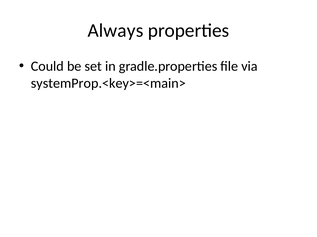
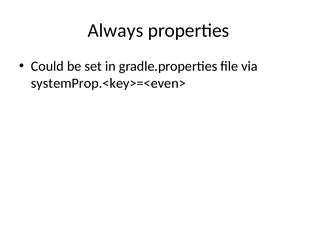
systemProp.<key>=<main>: systemProp.<key>=<main> -> systemProp.<key>=<even> (108, 83)
